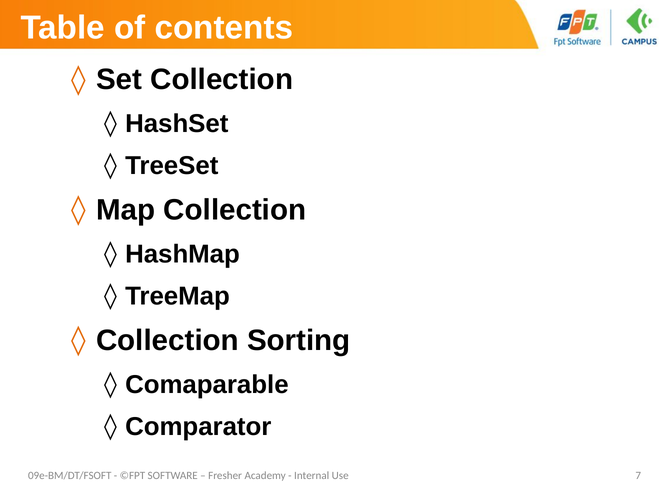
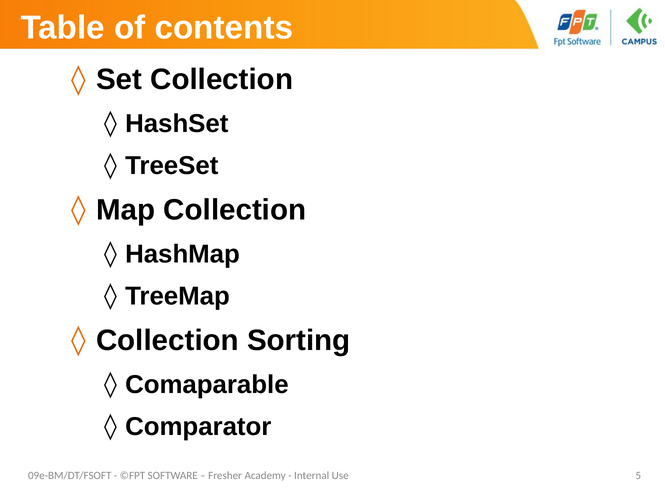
7: 7 -> 5 (638, 476)
